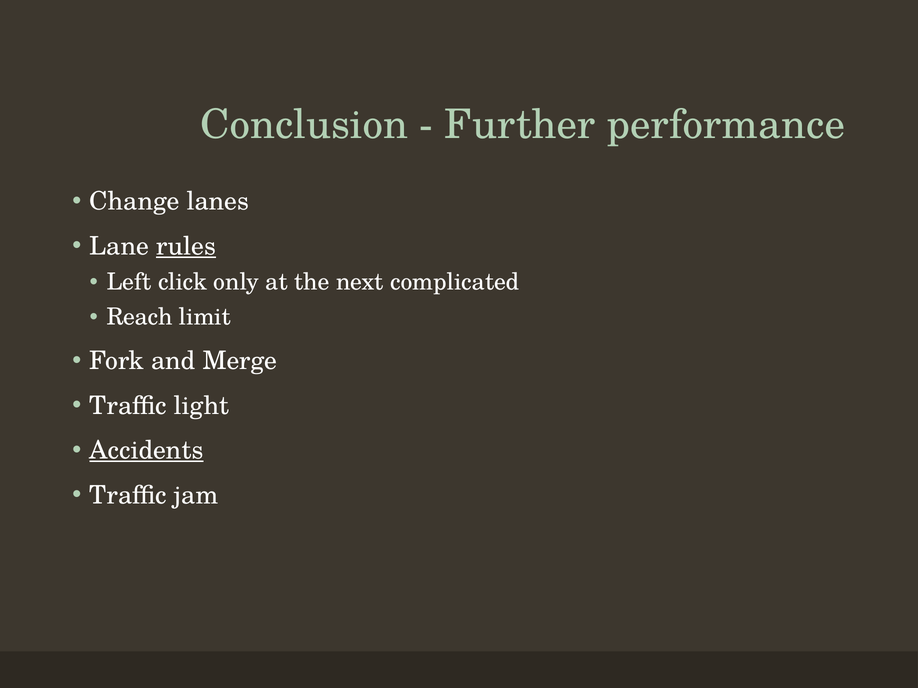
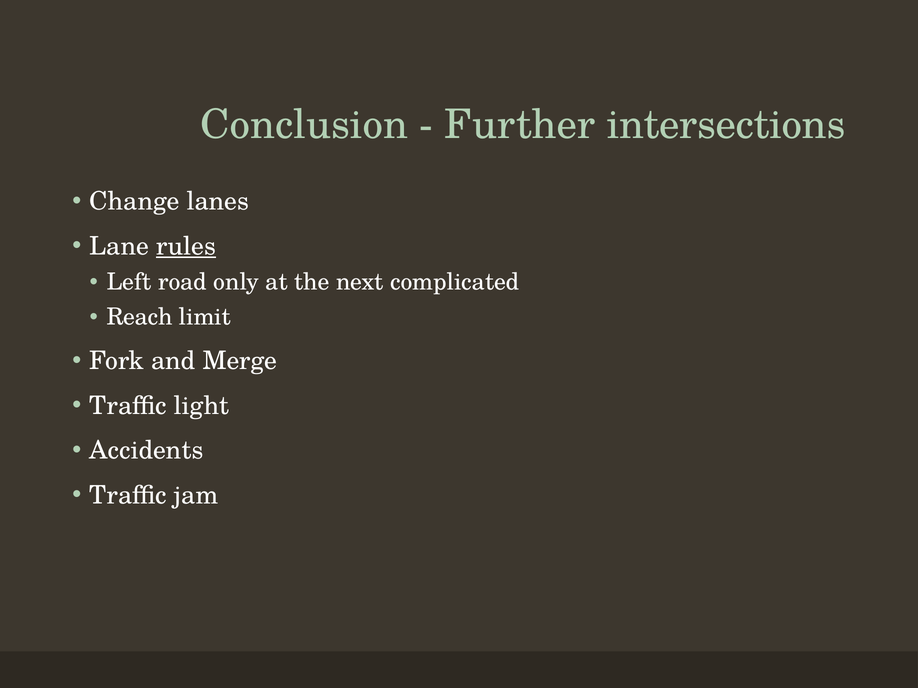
performance: performance -> intersections (726, 125)
click: click -> road (182, 282)
Accidents underline: present -> none (146, 451)
